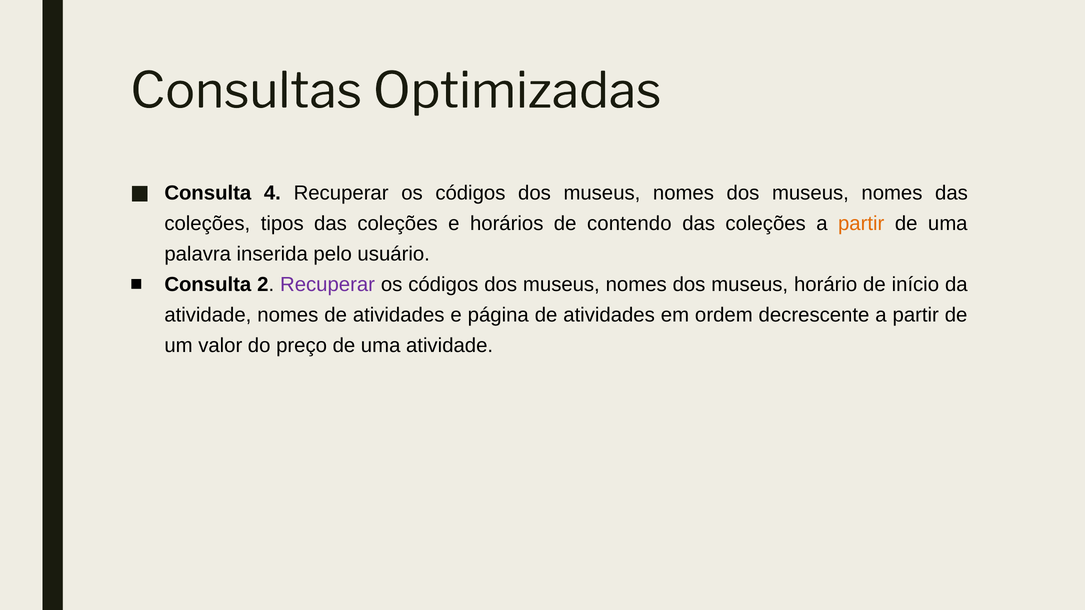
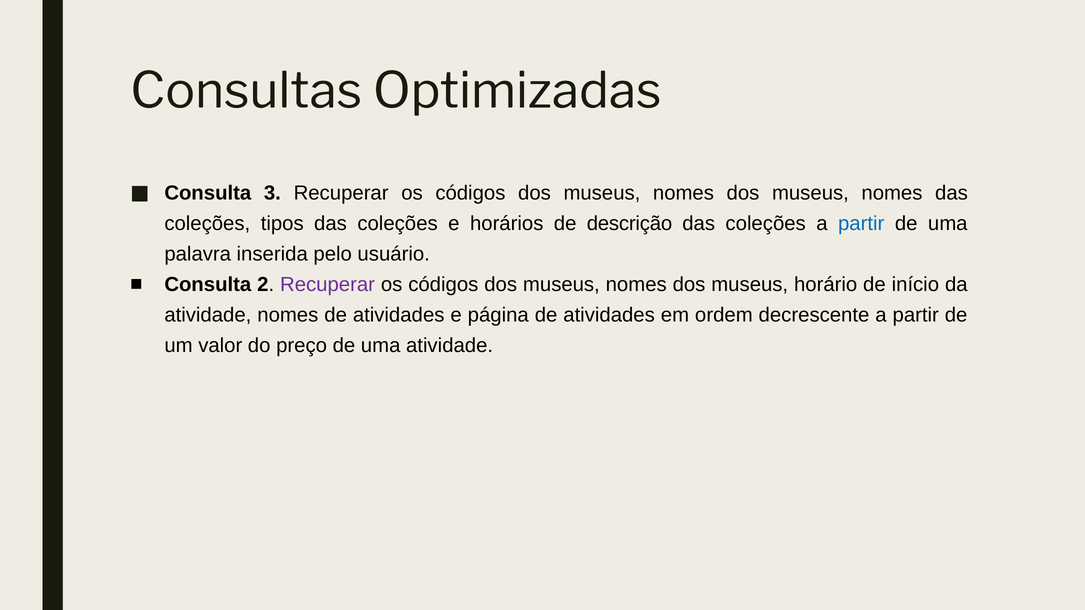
4: 4 -> 3 (272, 193)
contendo: contendo -> descrição (629, 224)
partir colour: orange -> blue (861, 224)
